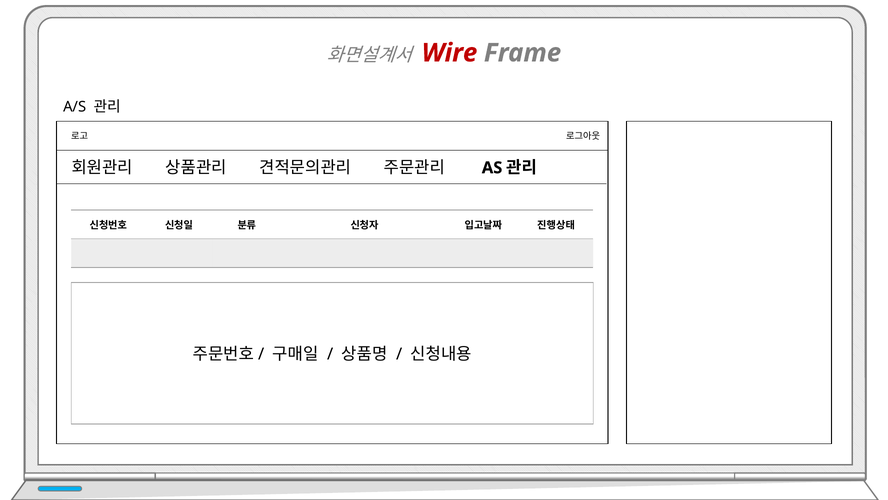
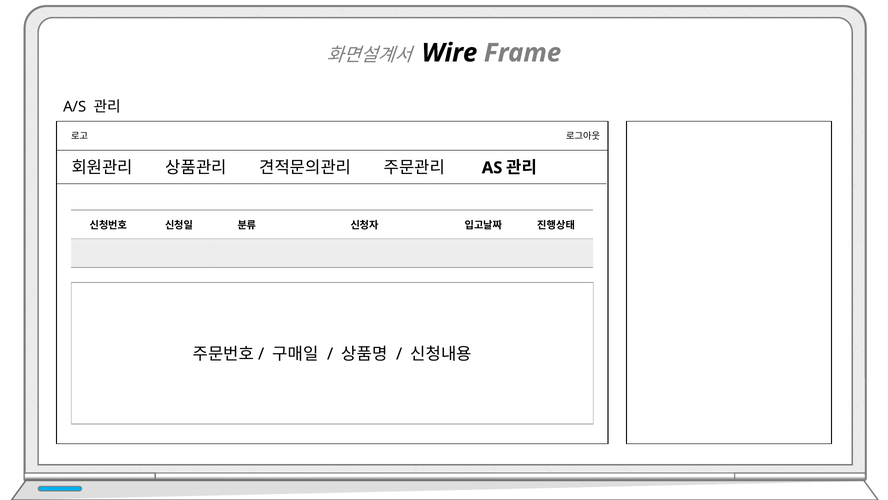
Wire colour: red -> black (449, 53)
